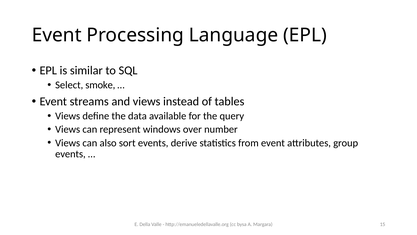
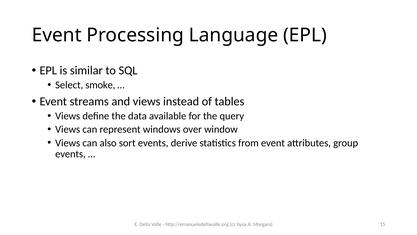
number: number -> window (221, 129)
